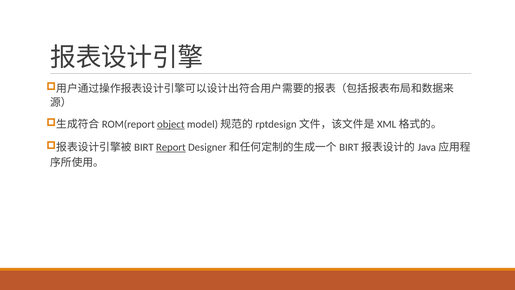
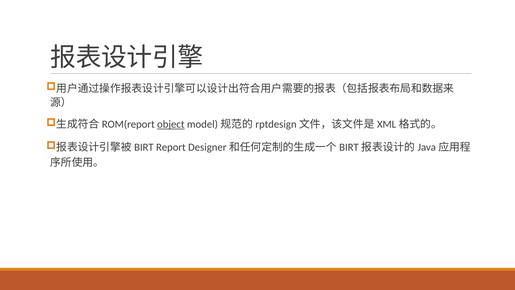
Report underline: present -> none (171, 147)
